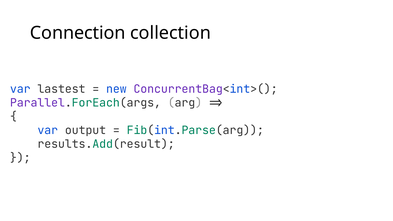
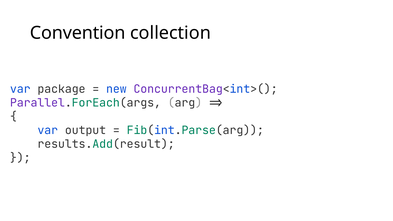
Connection: Connection -> Convention (78, 33)
lastest: lastest -> package (61, 89)
